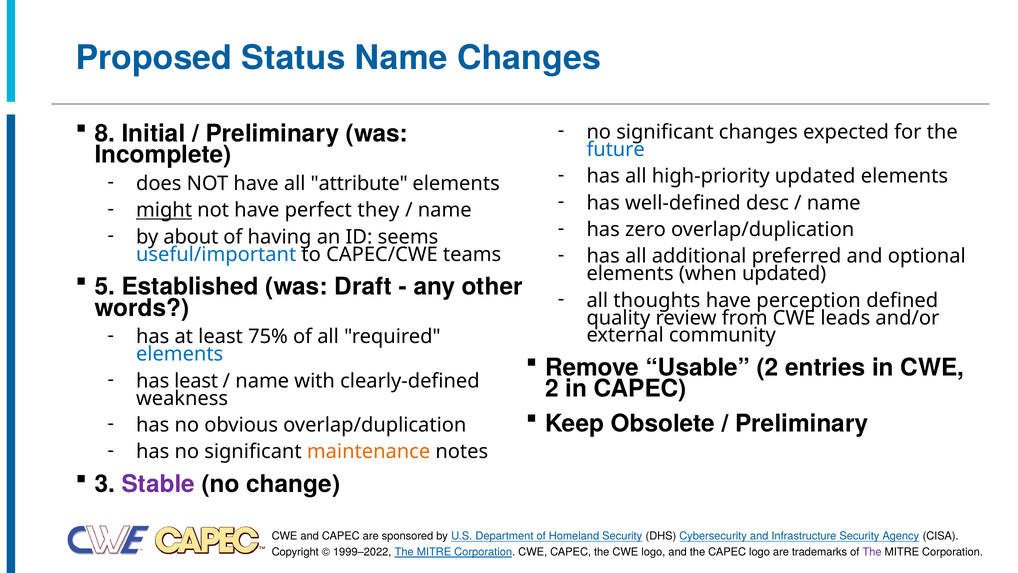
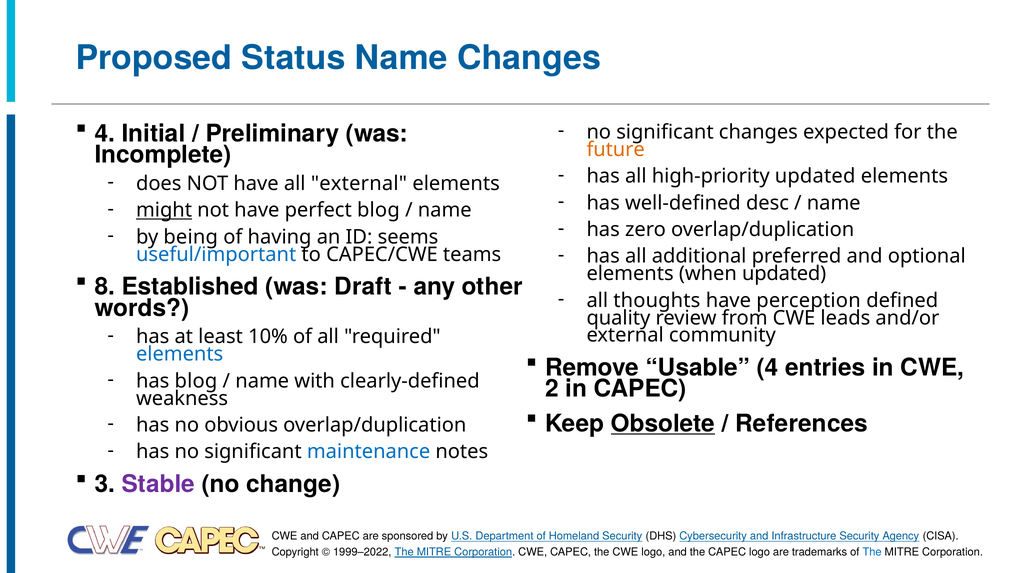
8: 8 -> 4 (105, 134)
future colour: blue -> orange (616, 149)
all attribute: attribute -> external (359, 183)
perfect they: they -> blog (378, 210)
about: about -> being (191, 237)
5: 5 -> 8 (105, 287)
75%: 75% -> 10% (268, 337)
Usable 2: 2 -> 4 (768, 368)
has least: least -> blog (196, 381)
Obsolete underline: none -> present (663, 423)
Preliminary: Preliminary -> References (802, 423)
maintenance colour: orange -> blue (369, 451)
The colour: purple -> blue (872, 552)
